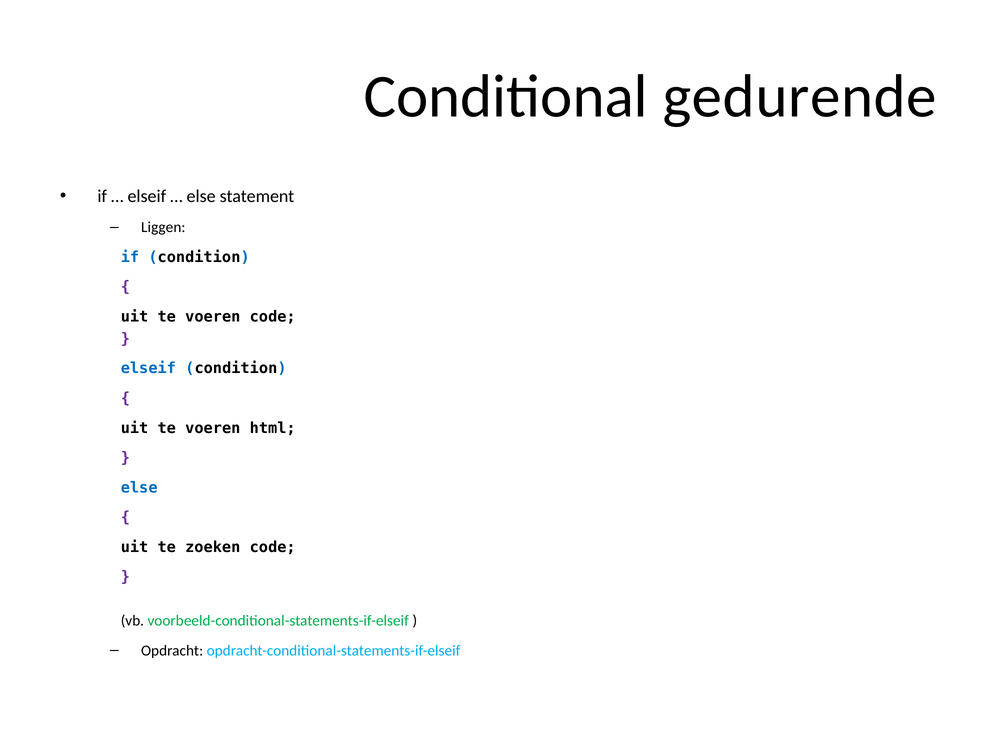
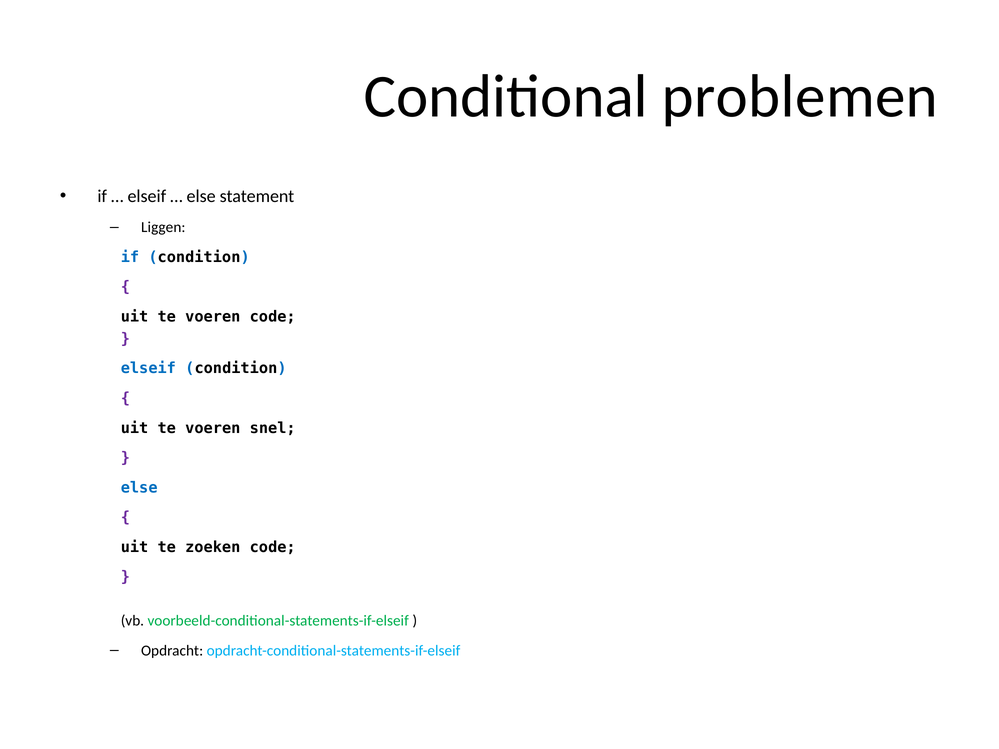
gedurende: gedurende -> problemen (800, 97)
html: html -> snel (273, 428)
